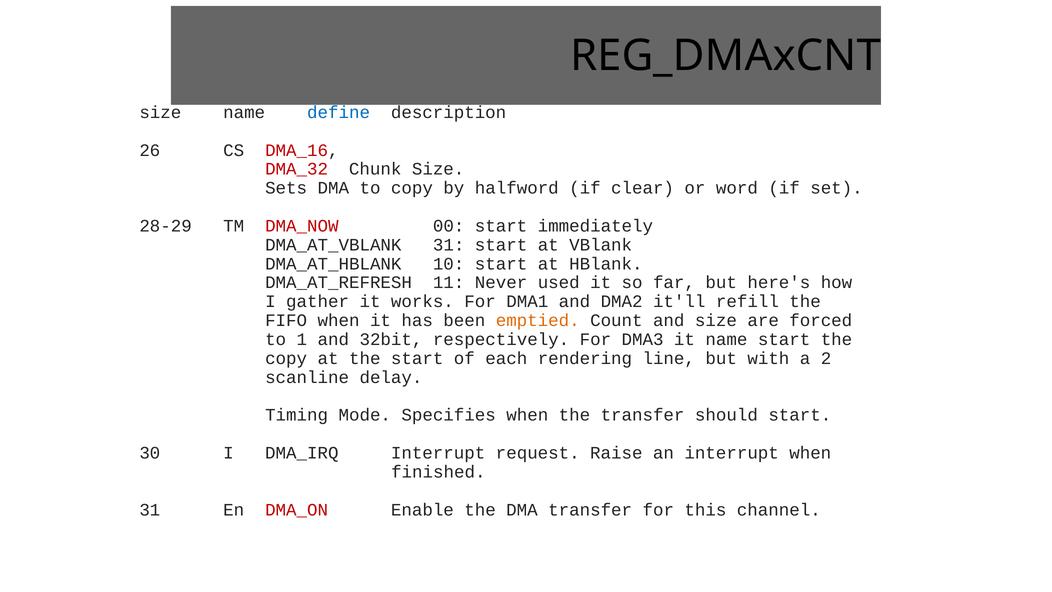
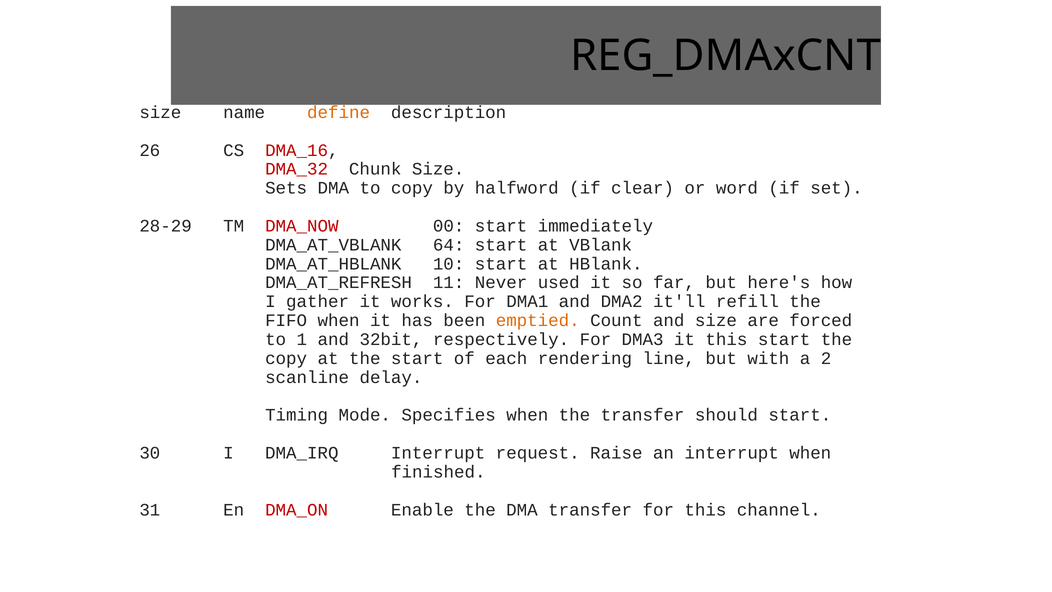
define colour: blue -> orange (339, 112)
DMA_AT_VBLANK 31: 31 -> 64 (449, 245)
it name: name -> this (726, 339)
